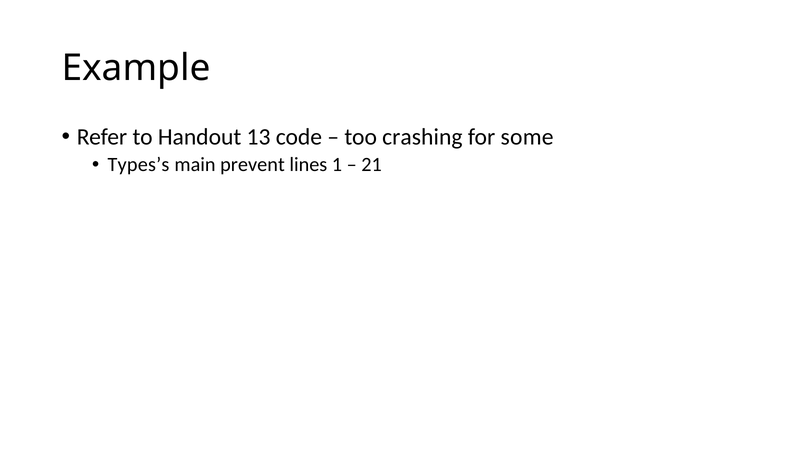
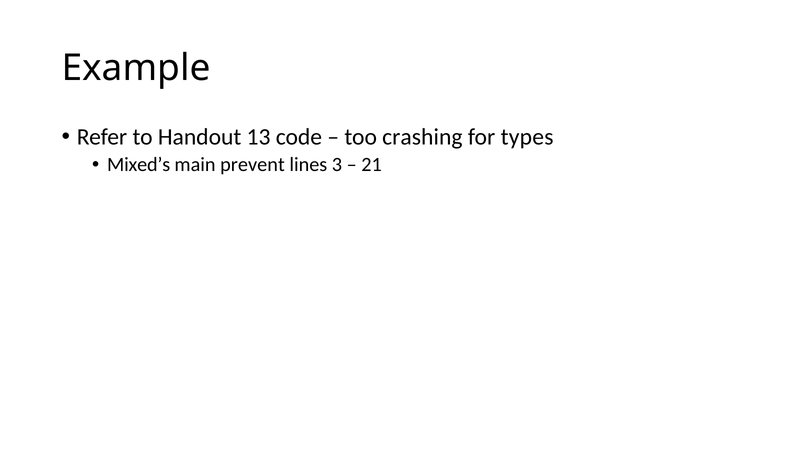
some: some -> types (527, 137)
Types’s: Types’s -> Mixed’s (139, 165)
1: 1 -> 3 (337, 165)
